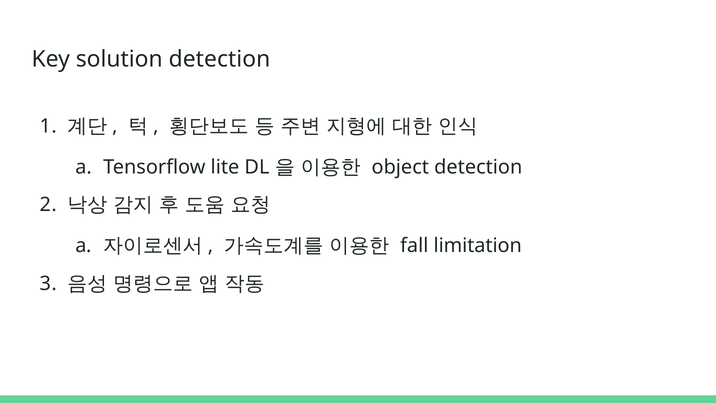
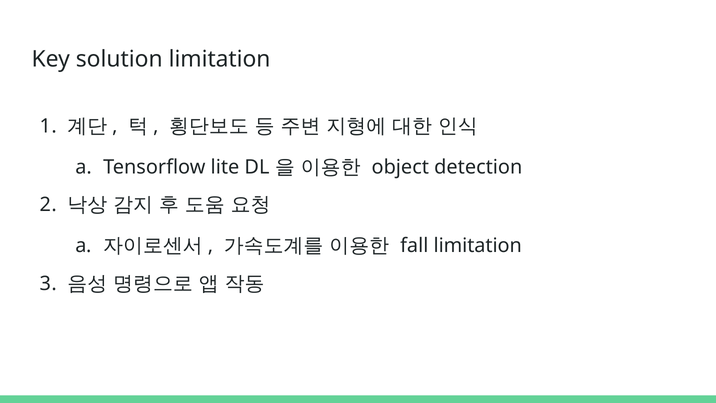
solution detection: detection -> limitation (220, 59)
